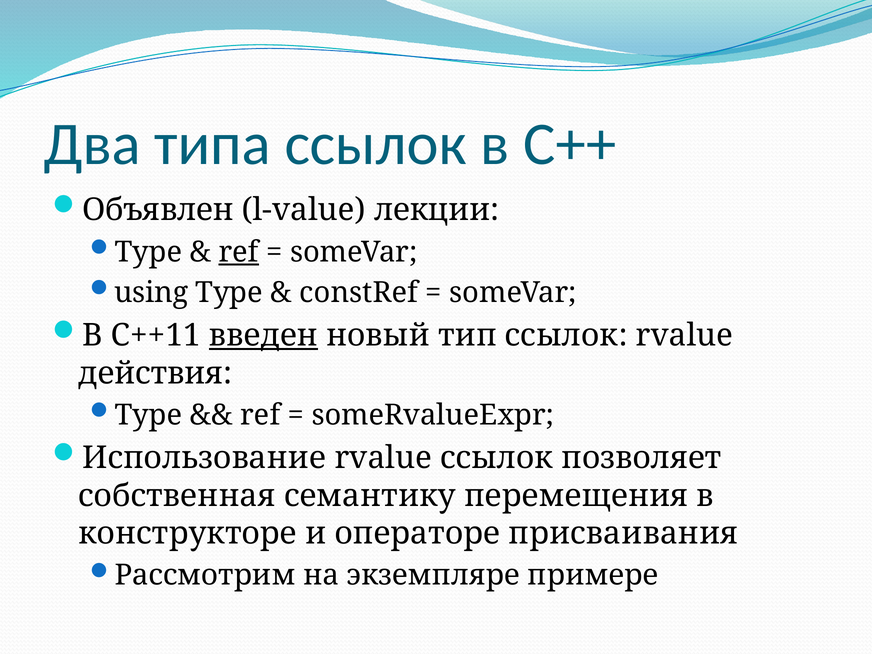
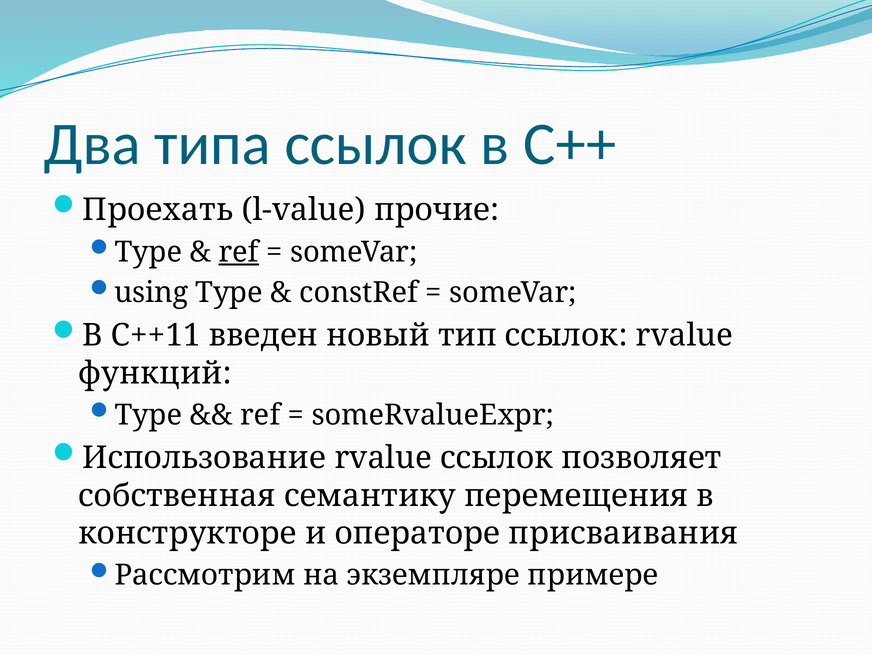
Объявлен: Объявлен -> Проехать (158, 210)
лекции: лекции -> прочие (437, 210)
введен underline: present -> none (263, 335)
действия: действия -> функций (155, 373)
